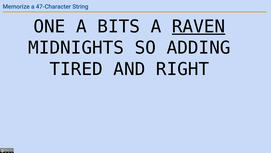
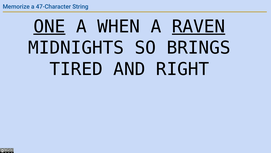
ONE underline: none -> present (49, 26)
BITS: BITS -> WHEN (119, 26)
ADDING: ADDING -> BRINGS (199, 48)
